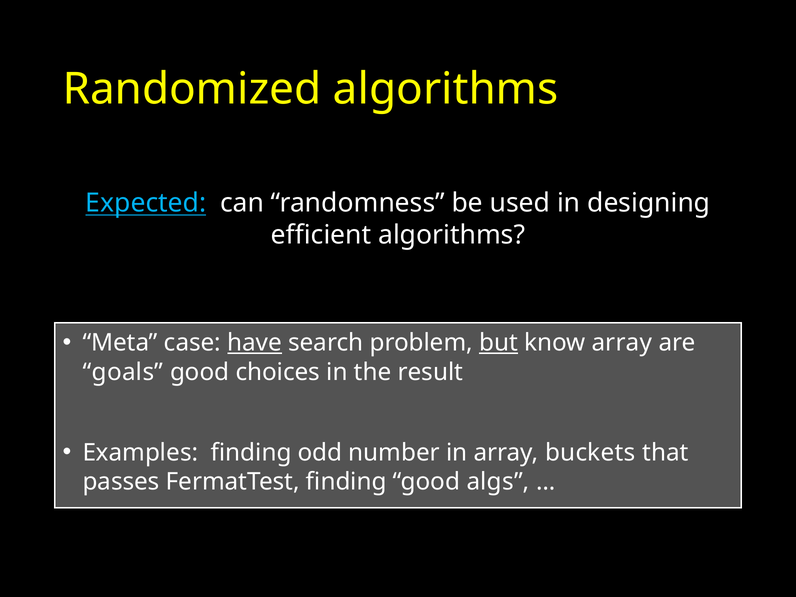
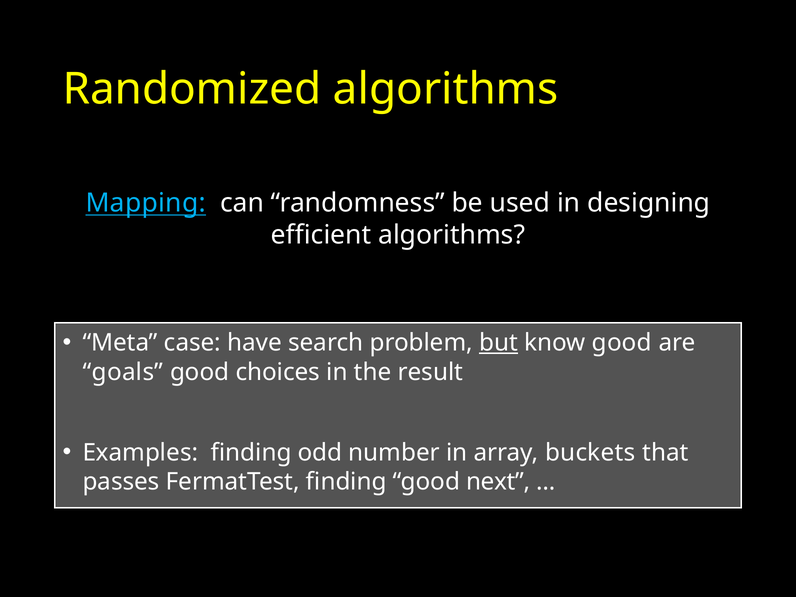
Expected: Expected -> Mapping (146, 203)
have underline: present -> none (255, 343)
know array: array -> good (622, 343)
algs: algs -> next (498, 482)
